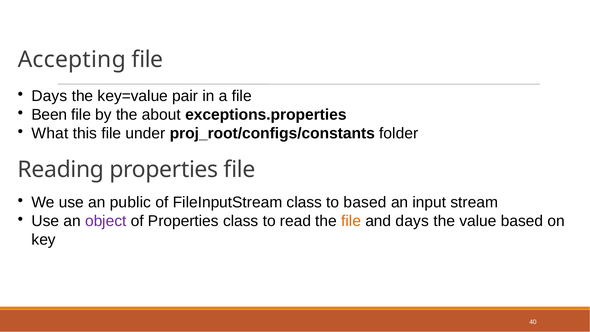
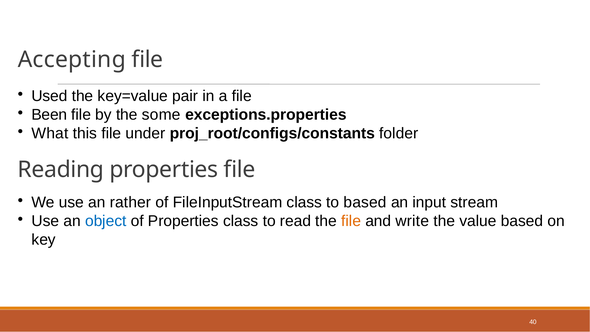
Days: Days -> Used (50, 96)
about: about -> some (161, 115)
public: public -> rather (130, 202)
object colour: purple -> blue (106, 221)
and days: days -> write (412, 221)
